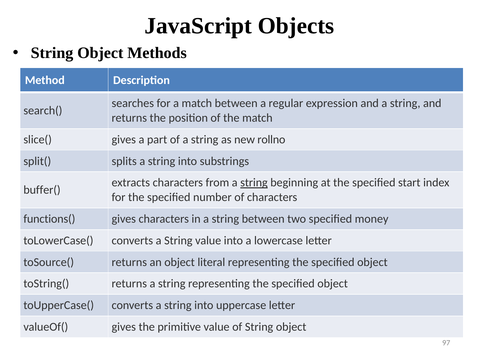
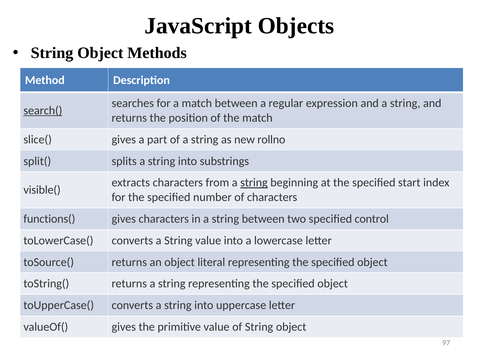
search( underline: none -> present (43, 111)
buffer(: buffer( -> visible( (42, 190)
money: money -> control (372, 219)
